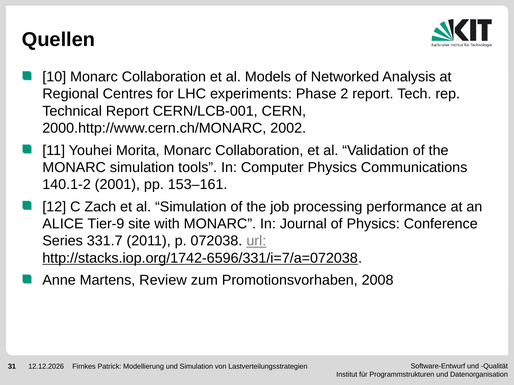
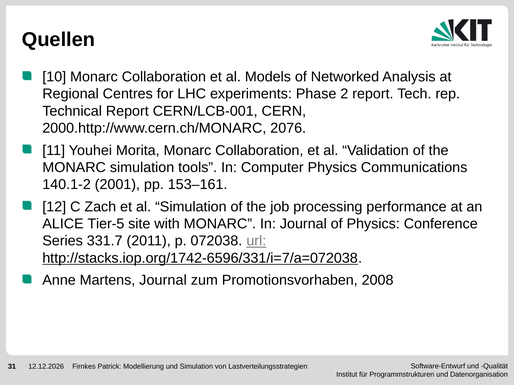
2002: 2002 -> 2076 (288, 128)
Tier-9: Tier-9 -> Tier-5 (106, 224)
Martens Review: Review -> Journal (163, 280)
